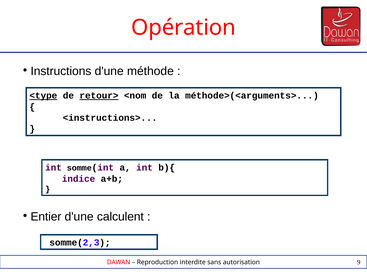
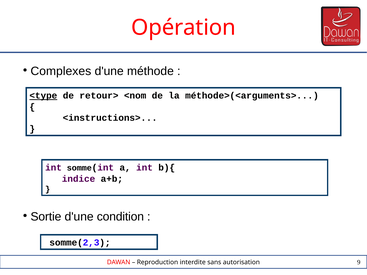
Instructions: Instructions -> Complexes (61, 71)
retour> underline: present -> none (99, 96)
Entier: Entier -> Sortie (46, 217)
calculent: calculent -> condition (120, 217)
